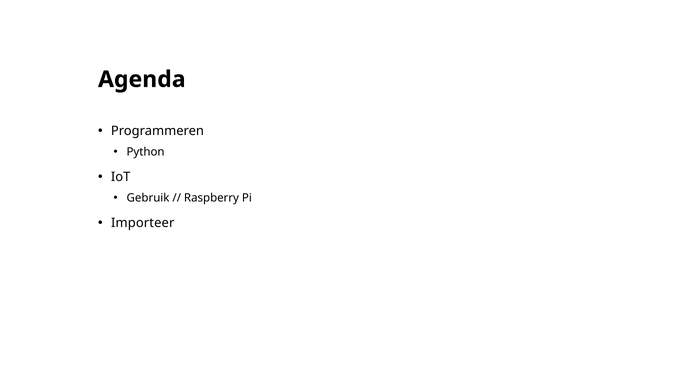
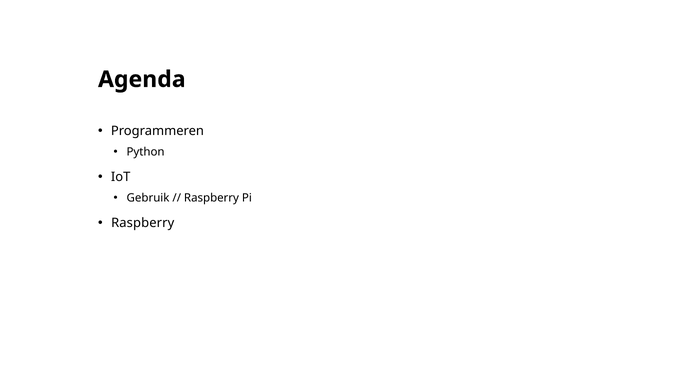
Importeer: Importeer -> Raspberry (143, 223)
